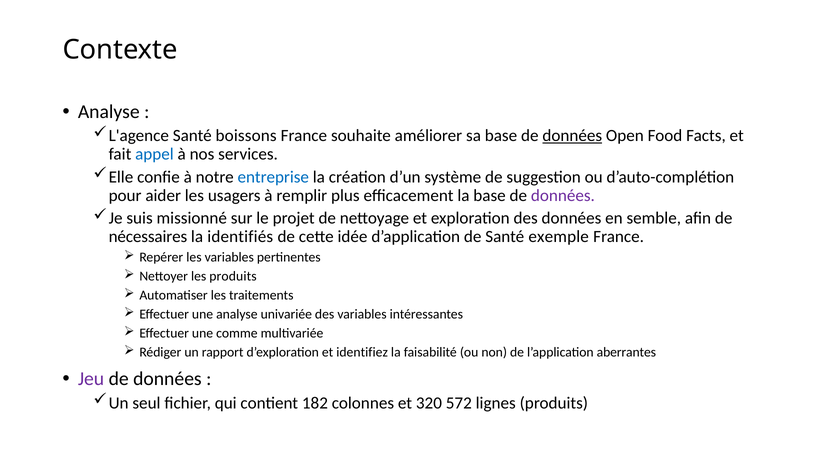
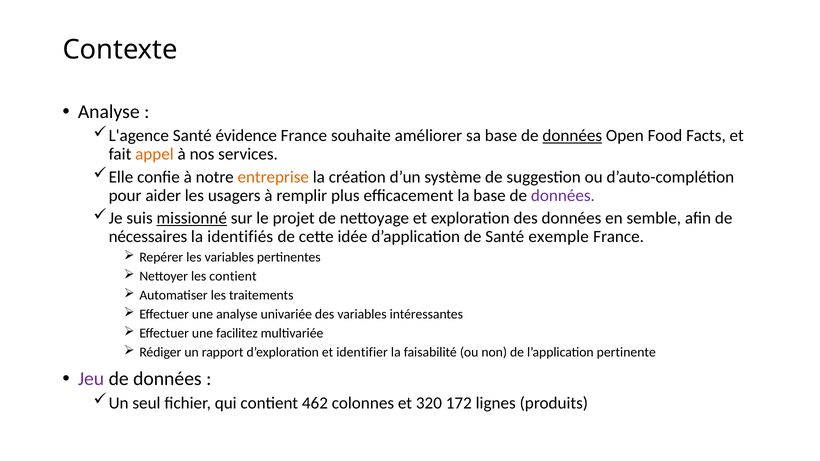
boissons: boissons -> évidence (246, 136)
appel colour: blue -> orange (154, 154)
entreprise colour: blue -> orange (273, 177)
missionné underline: none -> present (192, 218)
les produits: produits -> contient (233, 277)
comme: comme -> facilitez (237, 334)
identifiez: identifiez -> identifier (362, 353)
aberrantes: aberrantes -> pertinente (626, 353)
182: 182 -> 462 (315, 403)
572: 572 -> 172 (459, 403)
